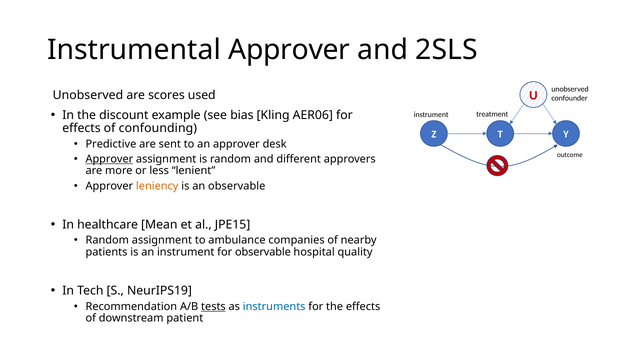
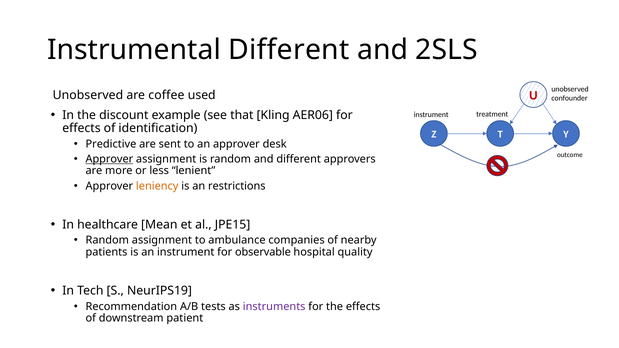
Instrumental Approver: Approver -> Different (289, 50)
scores: scores -> coffee (166, 95)
bias: bias -> that (242, 115)
confounding: confounding -> identification (158, 128)
an observable: observable -> restrictions (237, 186)
tests underline: present -> none (213, 307)
instruments colour: blue -> purple (274, 307)
